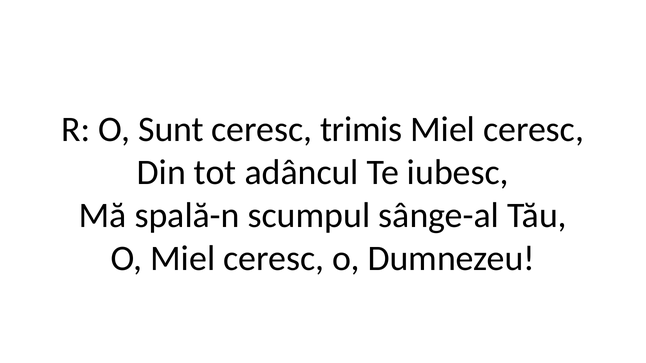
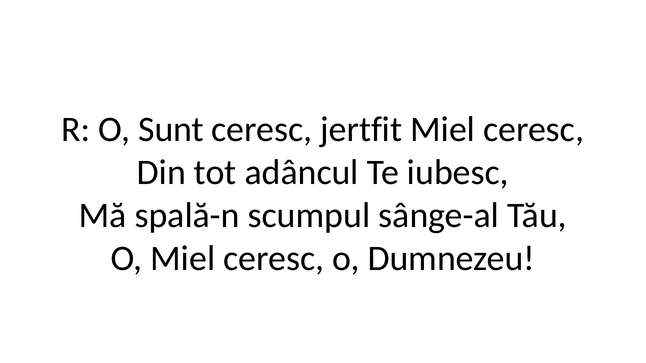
trimis: trimis -> jertfit (361, 129)
